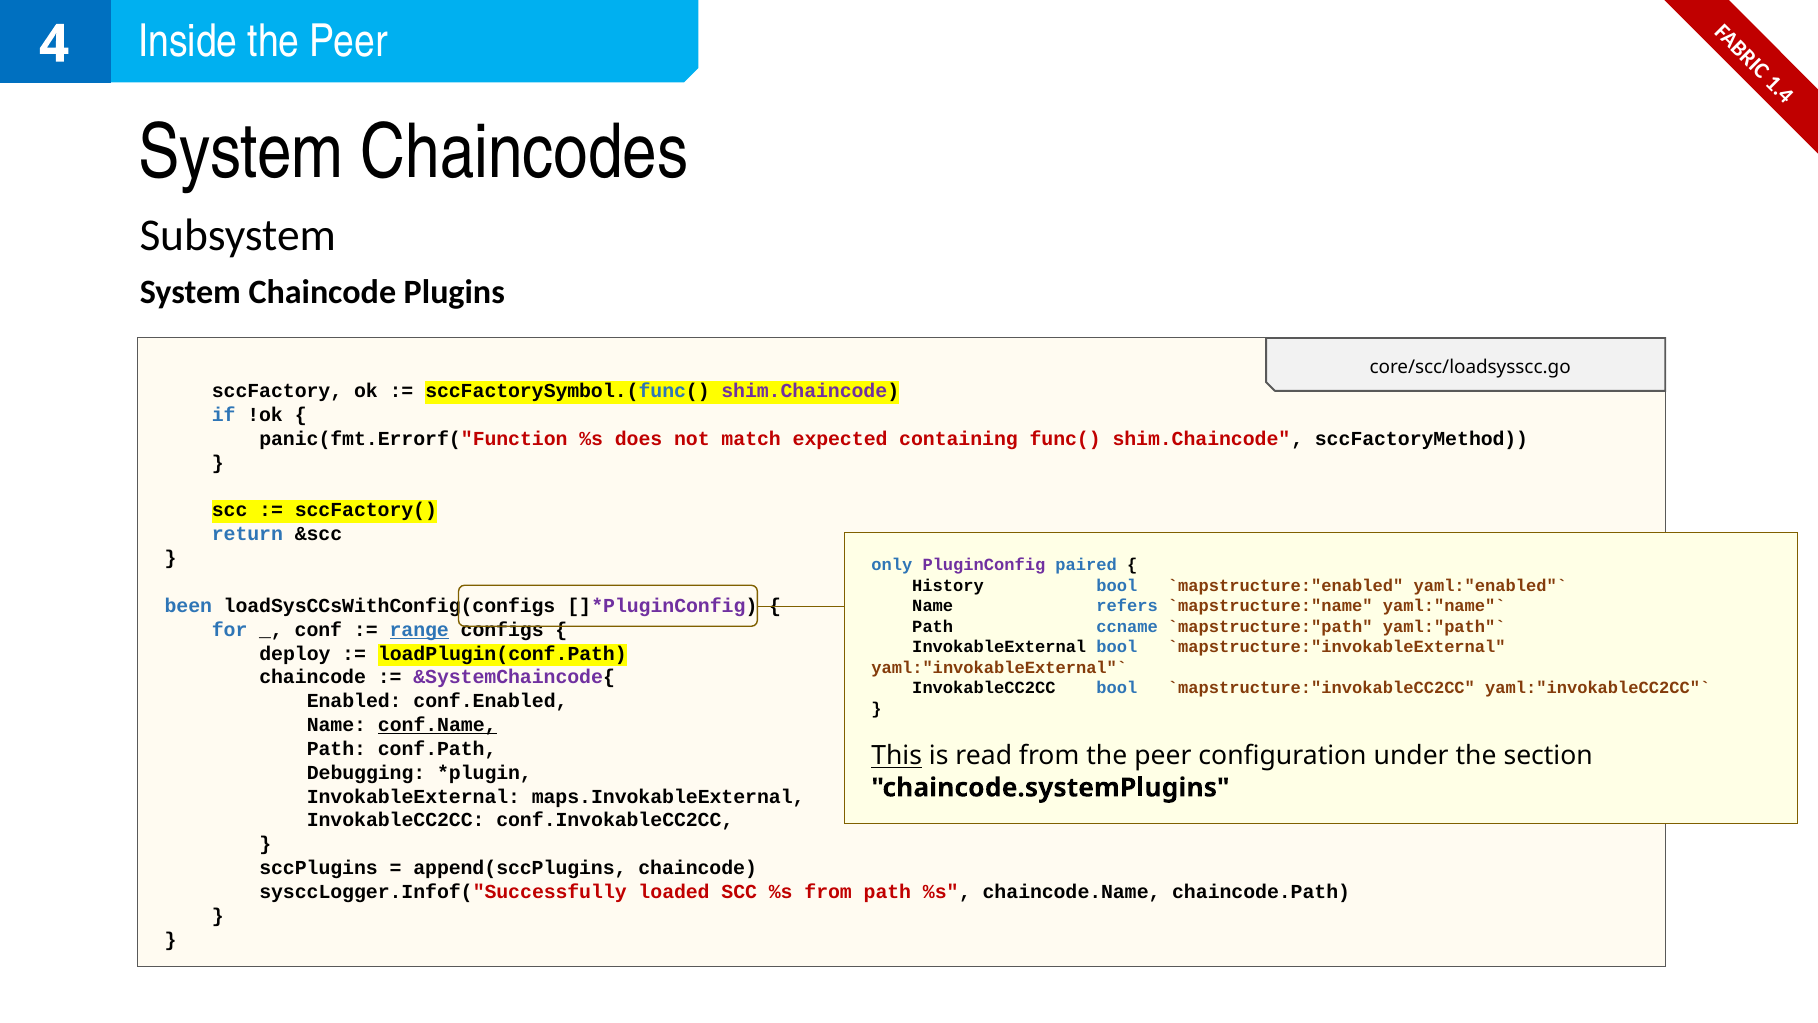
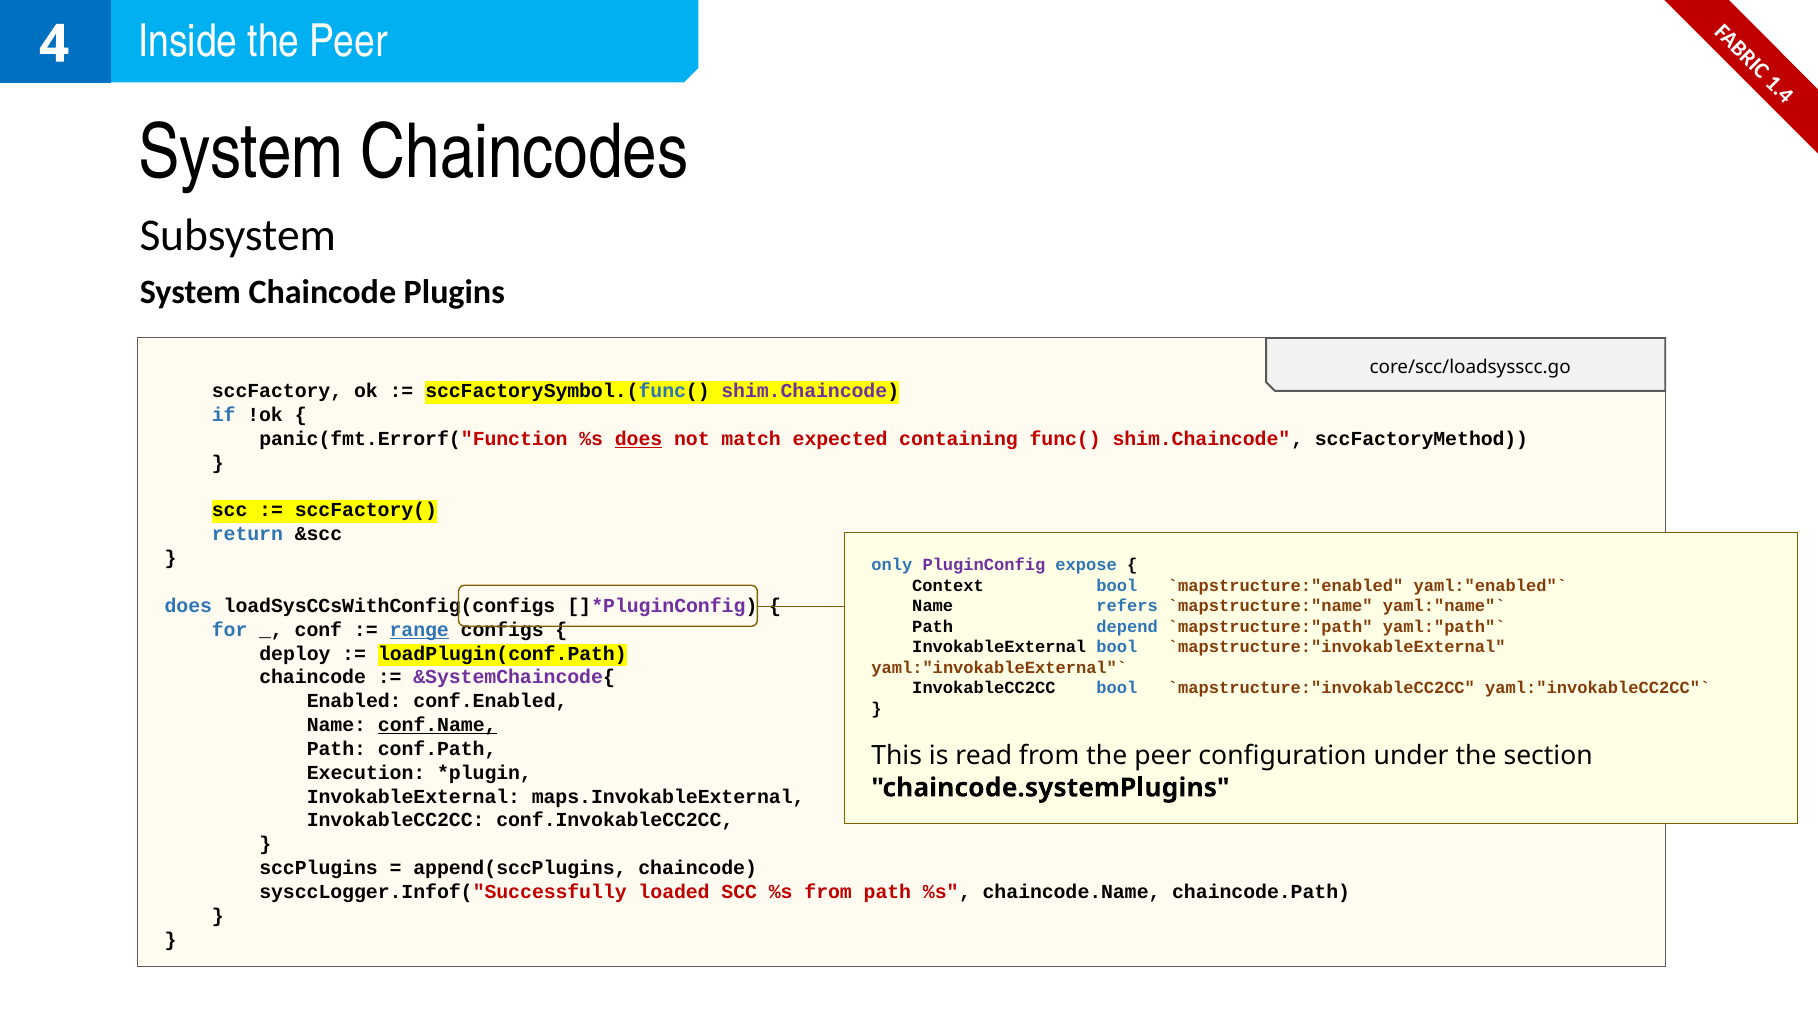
does underline: none -> present (639, 439)
paired: paired -> expose (1086, 565)
History: History -> Context (948, 585)
been: been -> does (188, 606)
ccname: ccname -> depend (1127, 626)
This underline: present -> none (897, 756)
Debugging: Debugging -> Execution (366, 772)
